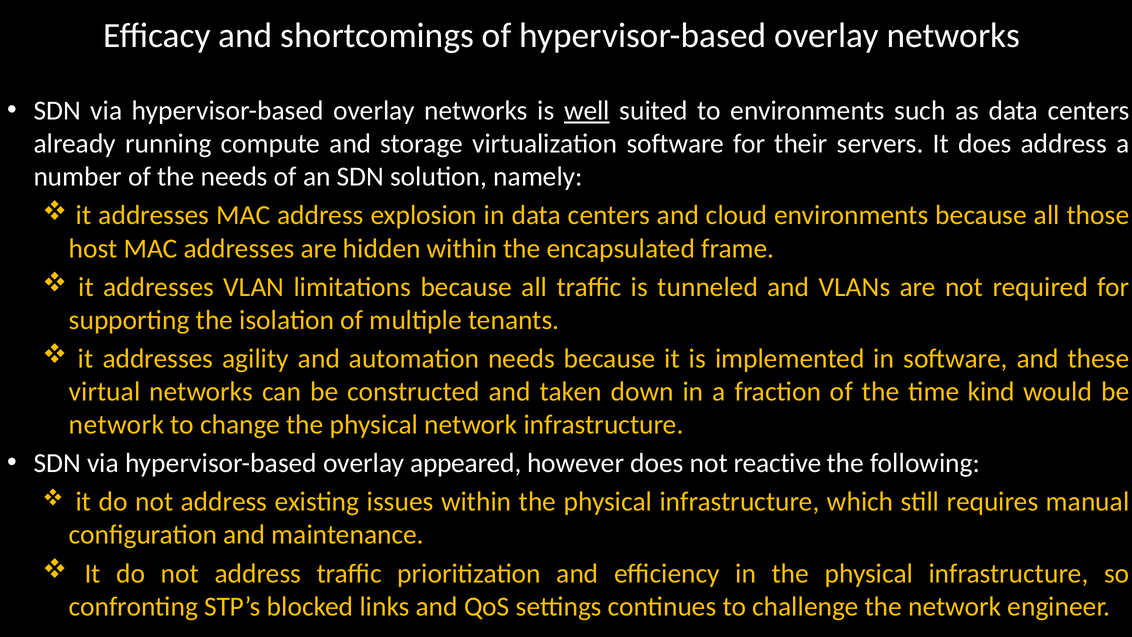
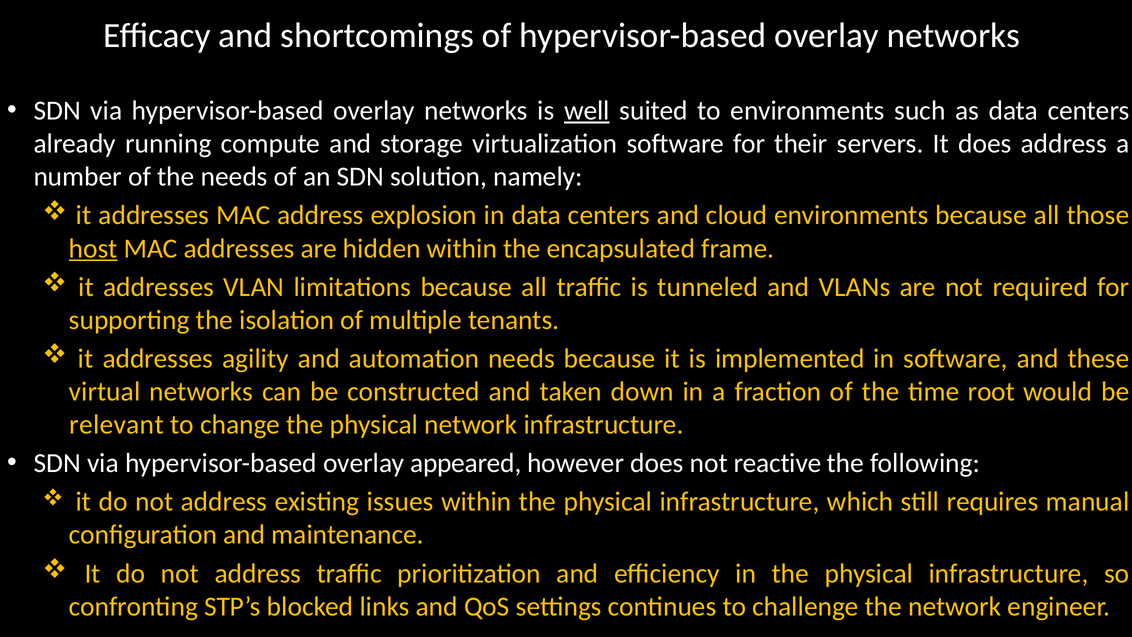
host underline: none -> present (93, 248)
kind: kind -> root (991, 392)
network: network -> relevant (117, 425)
